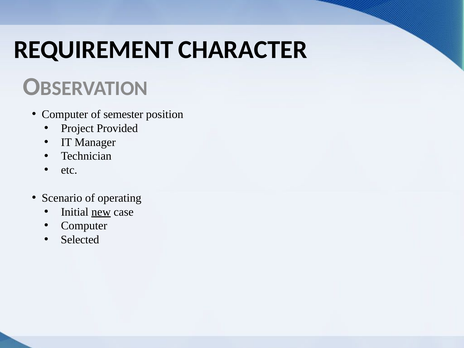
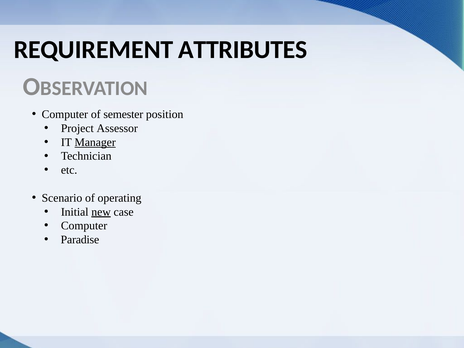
CHARACTER: CHARACTER -> ATTRIBUTES (243, 50)
Provided: Provided -> Assessor (117, 128)
Manager underline: none -> present (95, 142)
Selected: Selected -> Paradise (80, 240)
